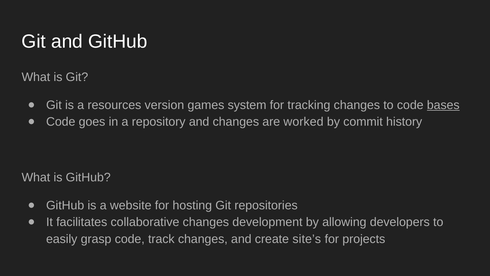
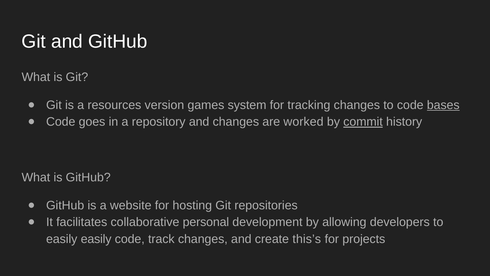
commit underline: none -> present (363, 122)
collaborative changes: changes -> personal (206, 222)
easily grasp: grasp -> easily (96, 239)
site’s: site’s -> this’s (307, 239)
